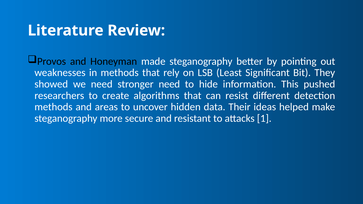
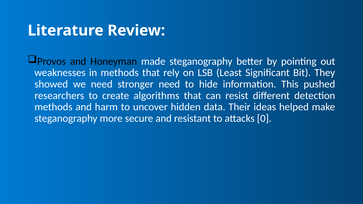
areas: areas -> harm (106, 107)
1: 1 -> 0 (264, 118)
